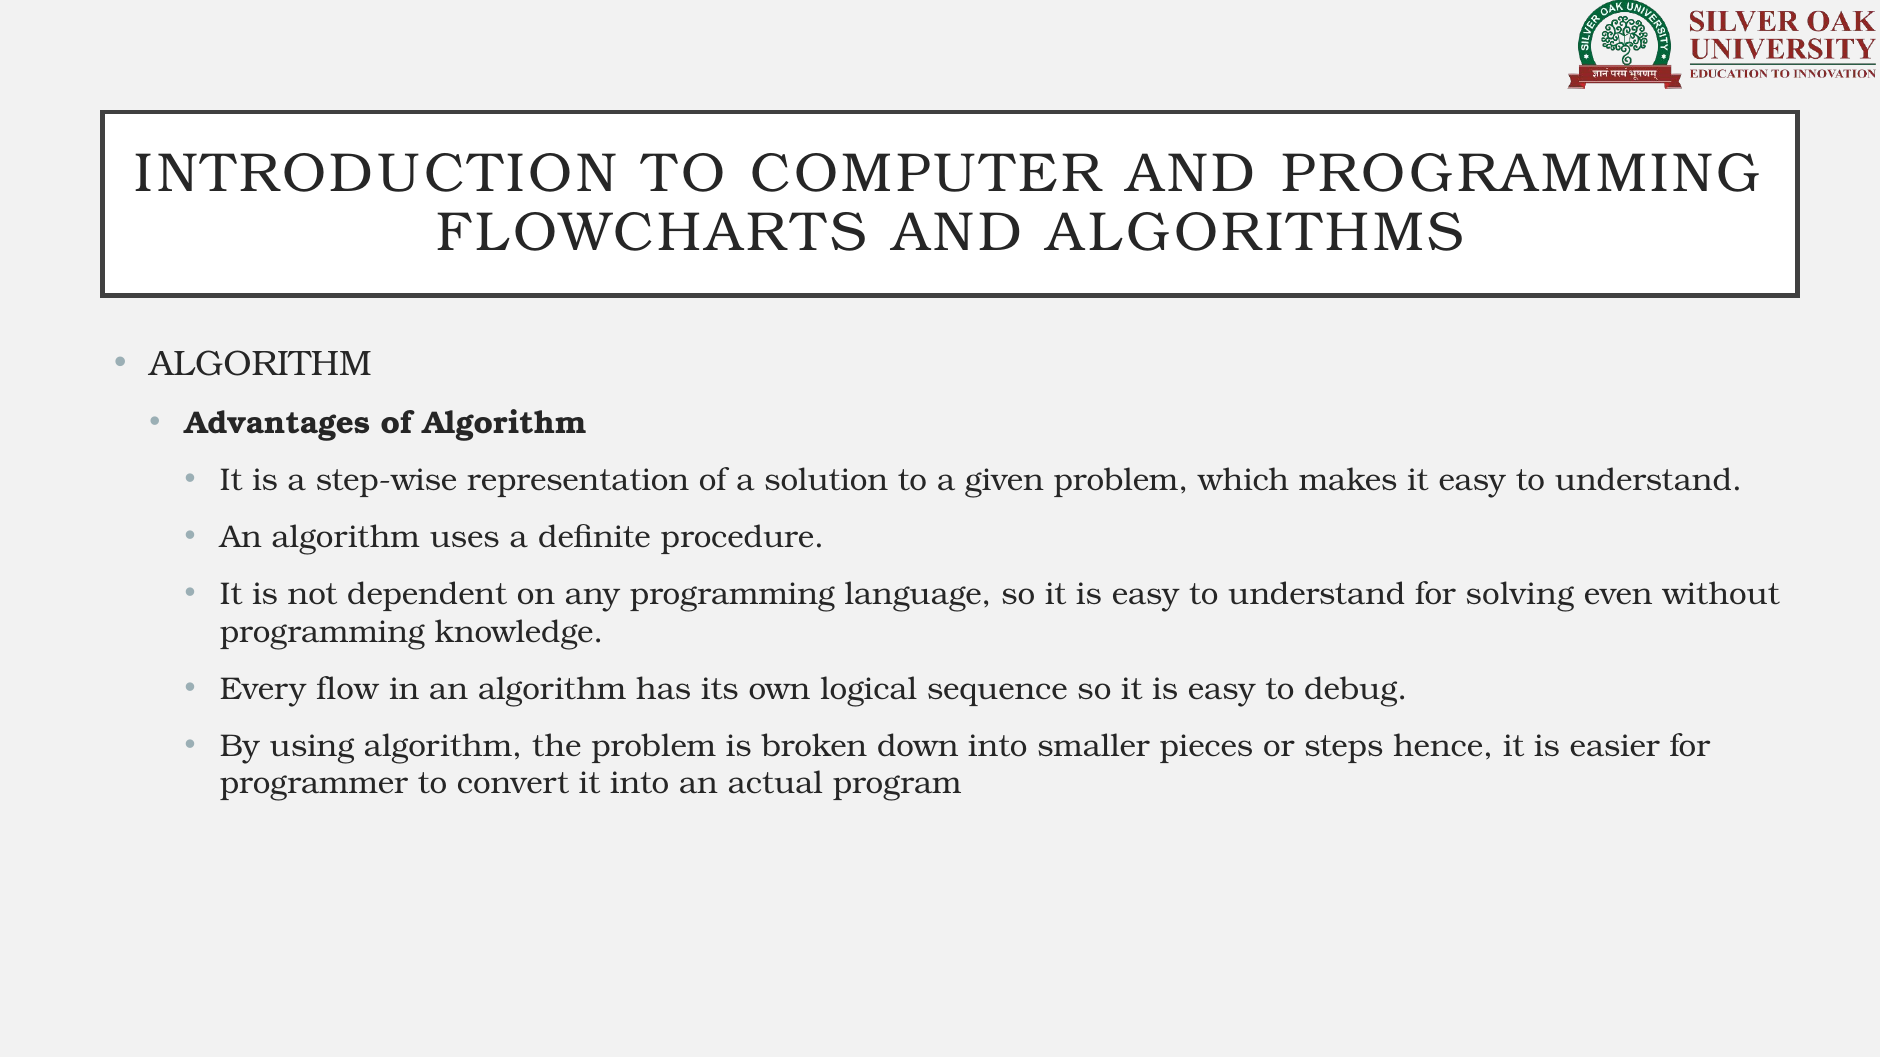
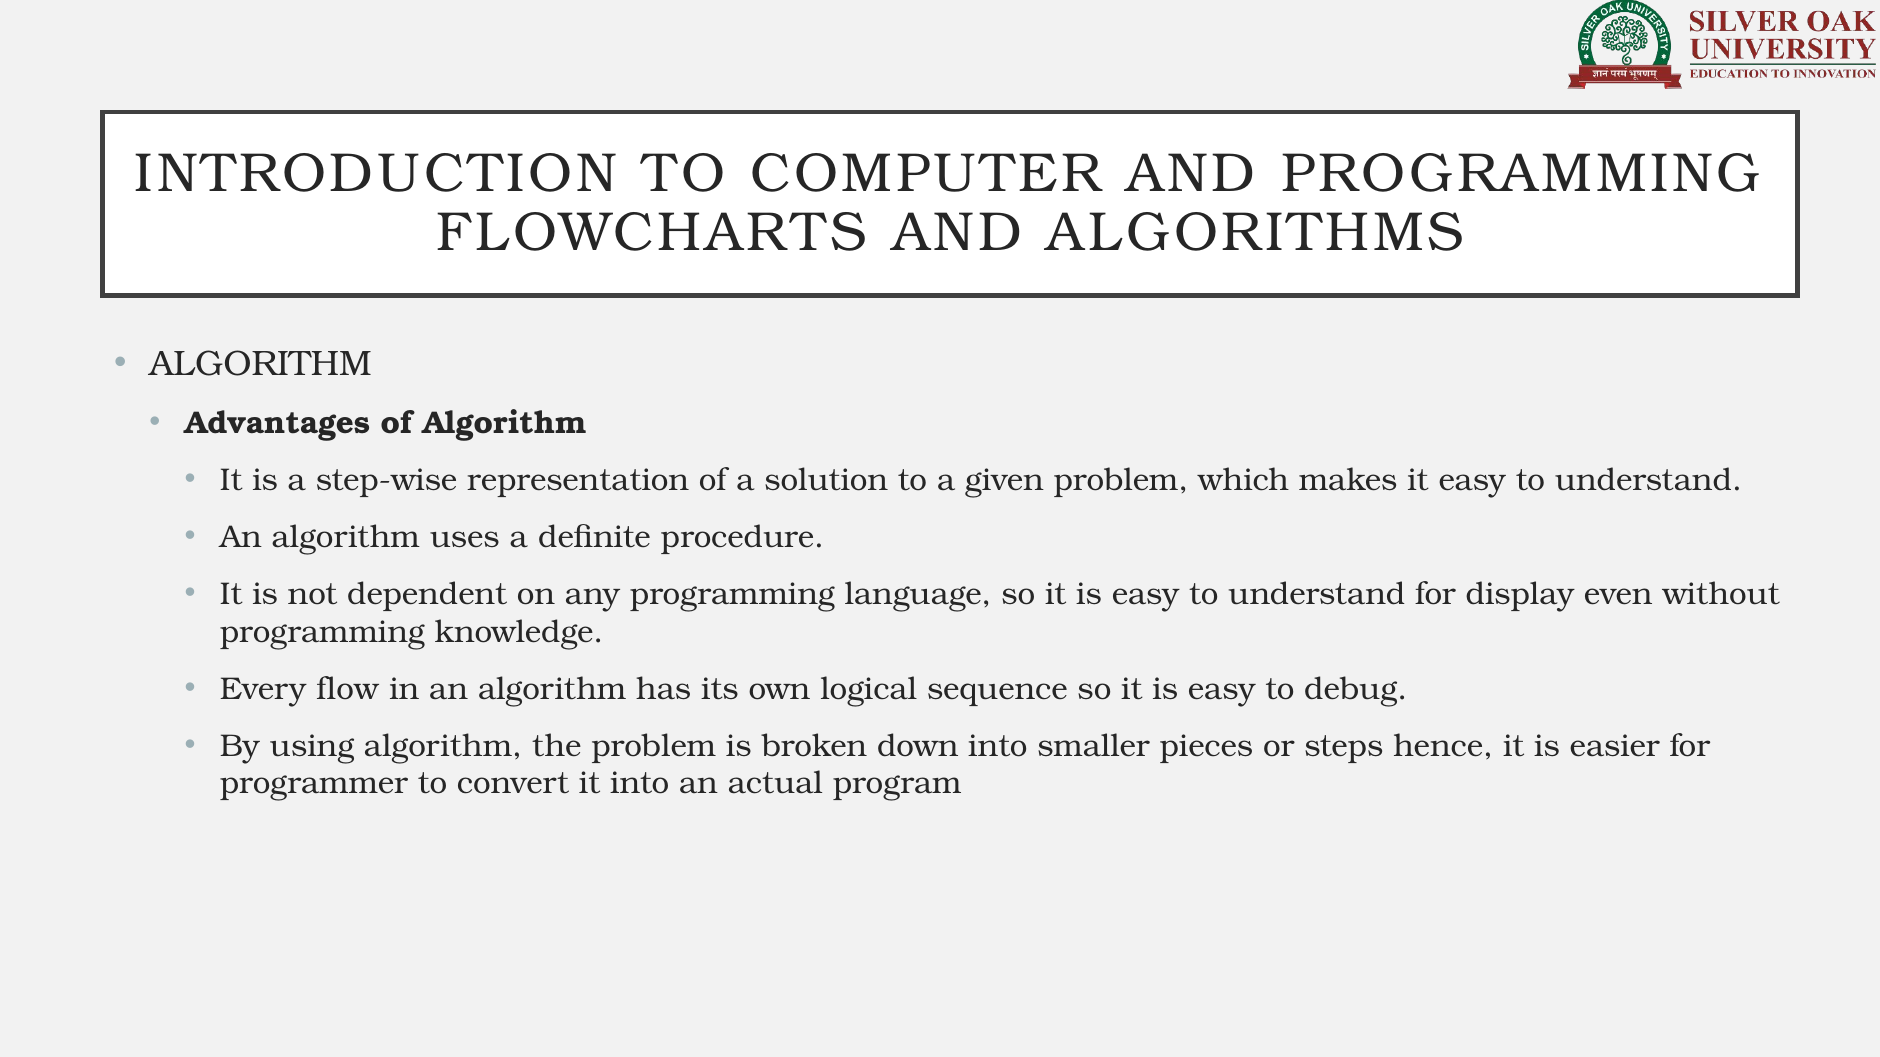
solving: solving -> display (1520, 595)
